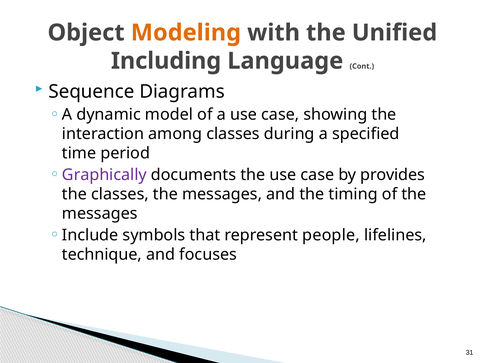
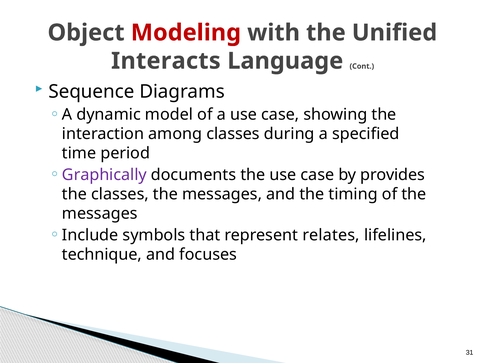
Modeling colour: orange -> red (186, 33)
Including: Including -> Interacts (166, 61)
people: people -> relates (331, 236)
